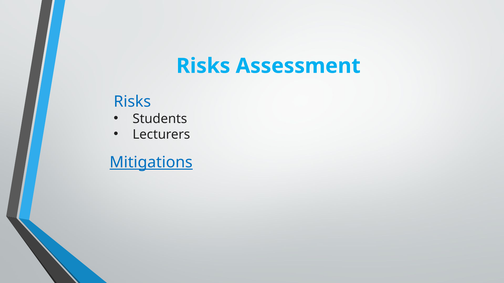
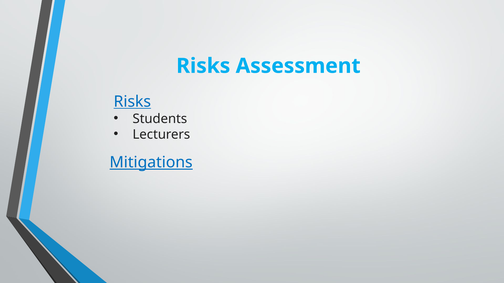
Risks underline: none -> present (132, 102)
